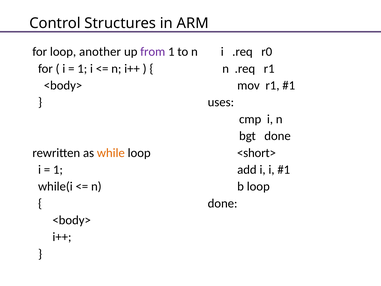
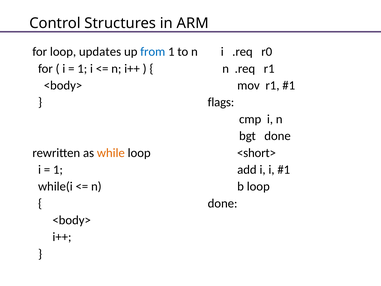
another: another -> updates (100, 52)
from colour: purple -> blue (153, 52)
uses: uses -> flags (221, 102)
